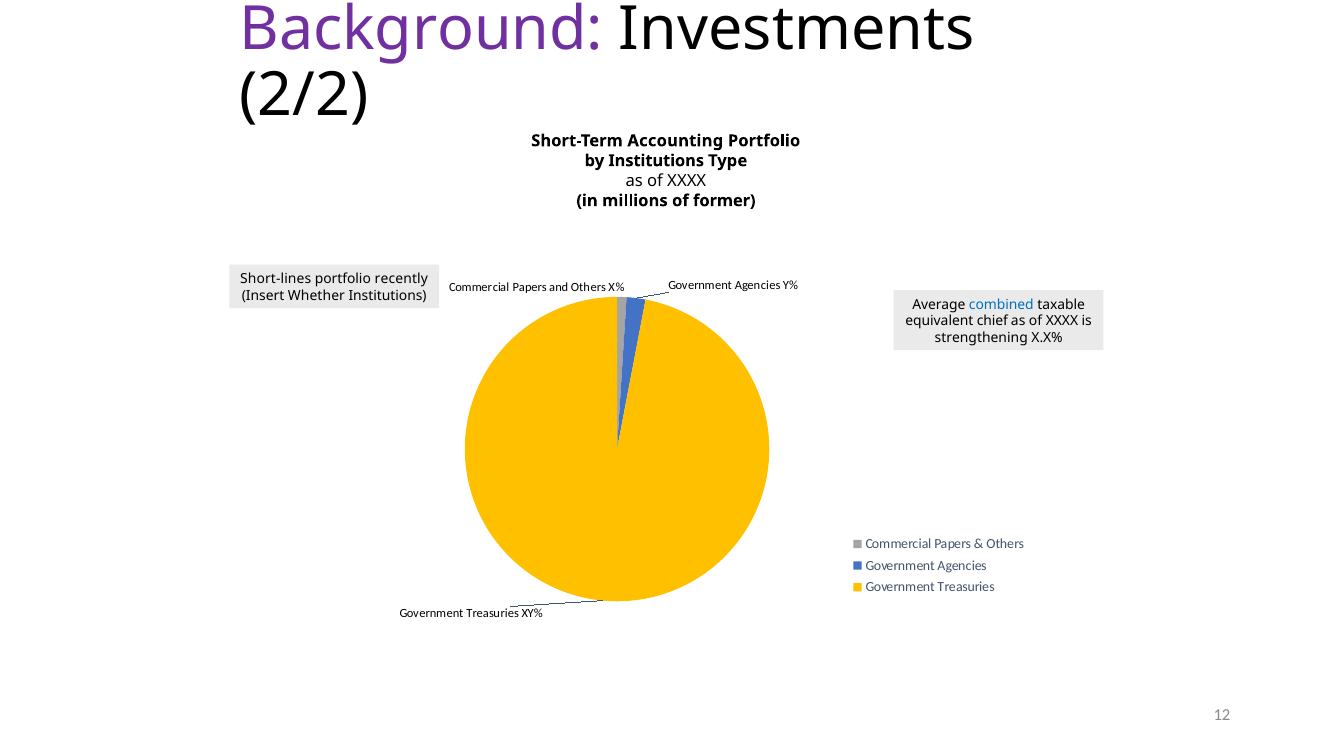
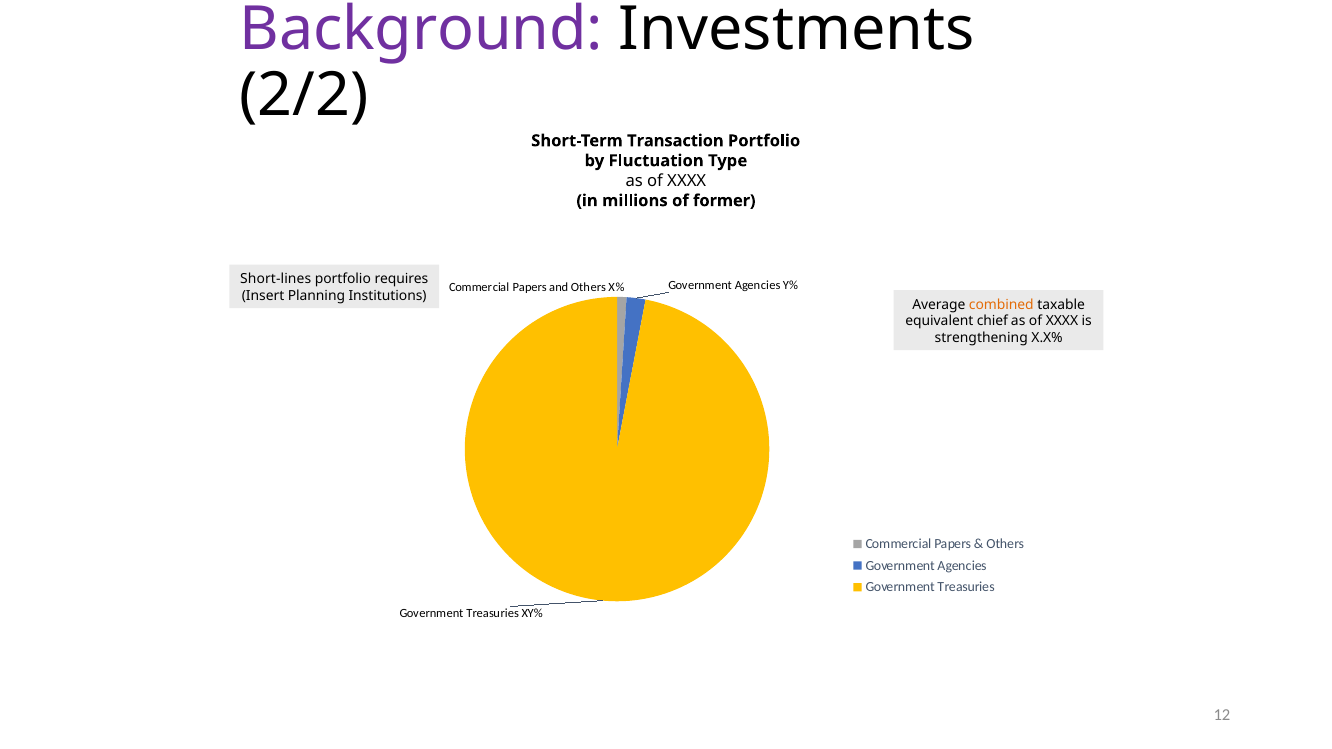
Accounting: Accounting -> Transaction (675, 141)
by Institutions: Institutions -> Fluctuation (656, 161)
recently: recently -> requires (401, 279)
Whether: Whether -> Planning (316, 296)
combined colour: blue -> orange (1001, 305)
